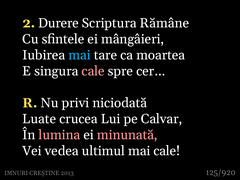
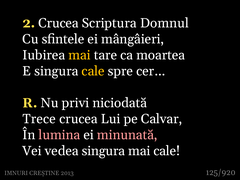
2 Durere: Durere -> Crucea (58, 23)
Rămâne: Rămâne -> Domnul (164, 23)
mai colour: light blue -> yellow (79, 55)
cale colour: pink -> yellow (93, 71)
Luate: Luate -> Trece (39, 119)
vedea ultimul: ultimul -> singura (103, 151)
